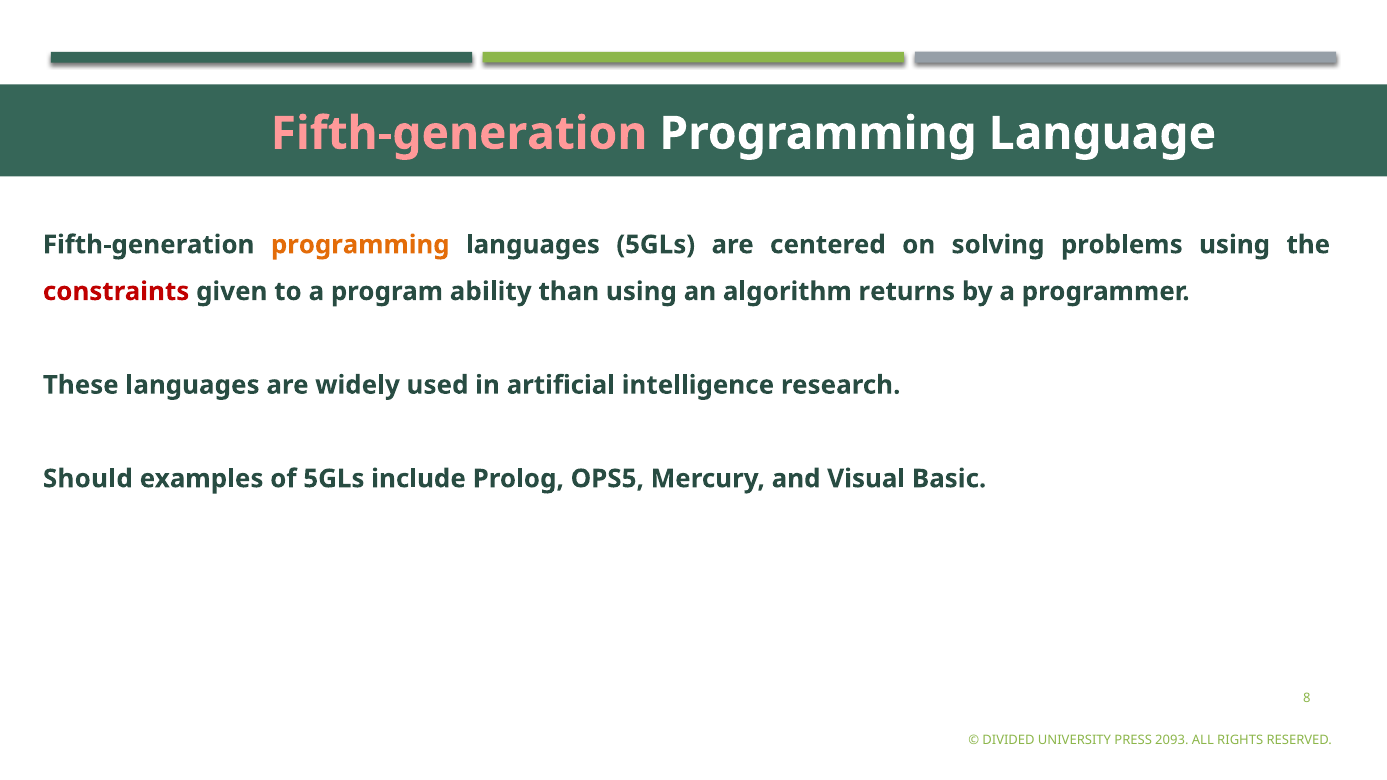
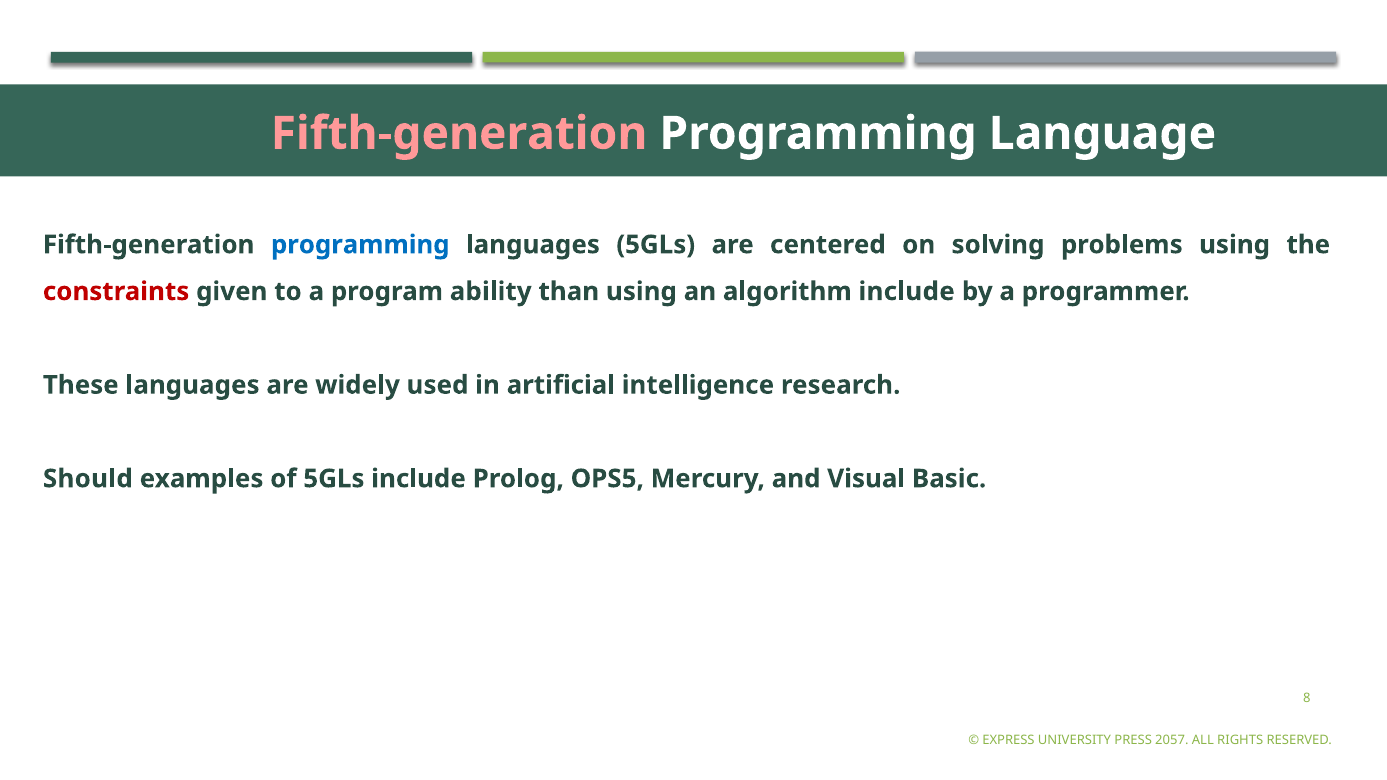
programming colour: orange -> blue (360, 245)
algorithm returns: returns -> include (907, 292)
DIVIDED: DIVIDED -> EXPRESS (1009, 741)
2093: 2093 -> 2057 (1172, 741)
